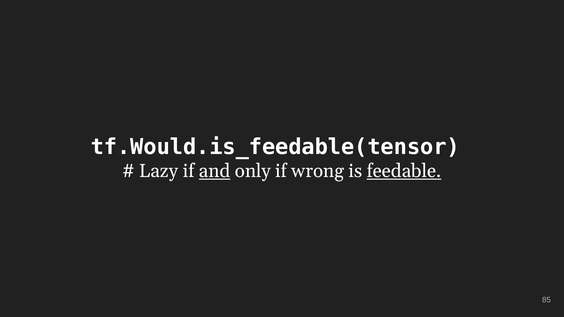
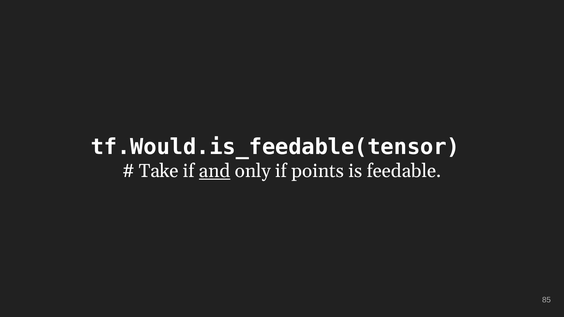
Lazy: Lazy -> Take (159, 171)
wrong: wrong -> points (318, 171)
feedable underline: present -> none (404, 171)
